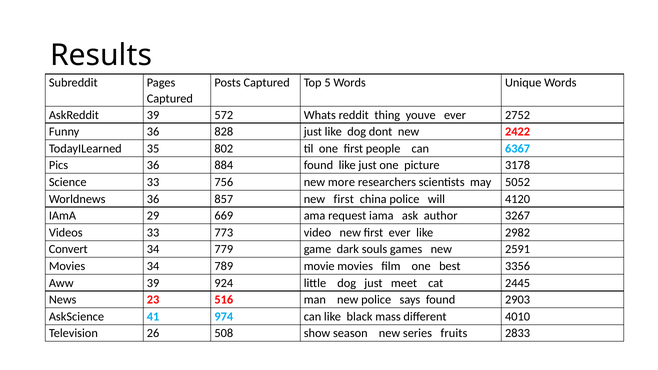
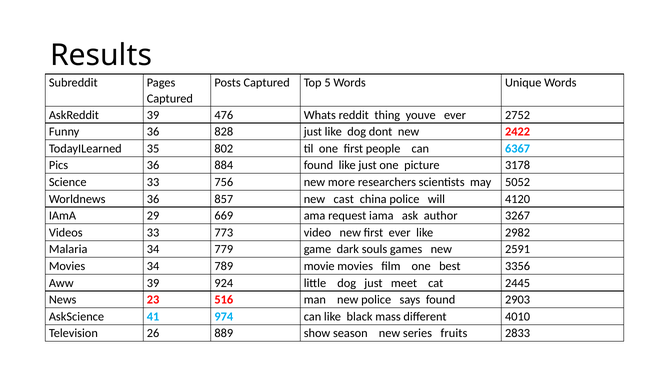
572: 572 -> 476 (224, 115)
857 new first: first -> cast (344, 199)
Convert: Convert -> Malaria (68, 249)
508: 508 -> 889 (224, 333)
